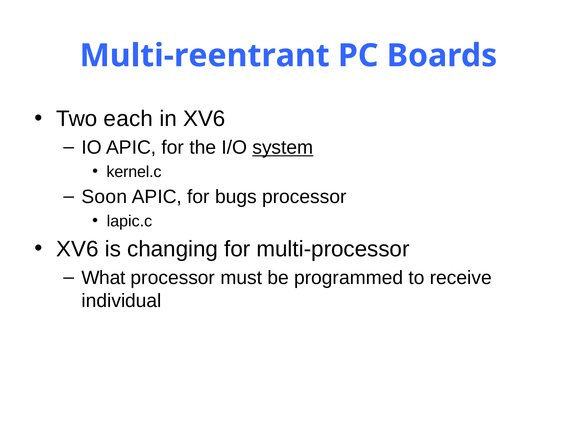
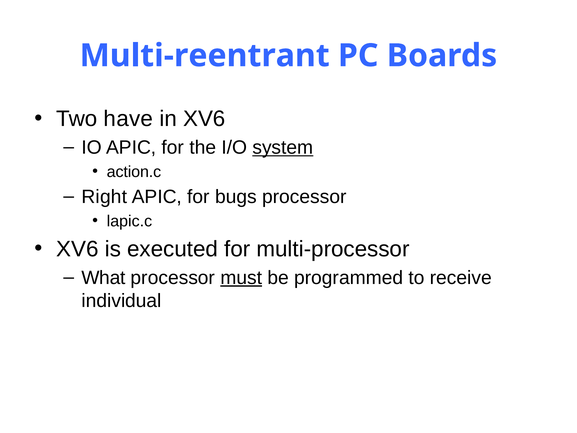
each: each -> have (128, 119)
kernel.c: kernel.c -> action.c (134, 172)
Soon: Soon -> Right (104, 197)
changing: changing -> executed (173, 249)
must underline: none -> present (241, 278)
